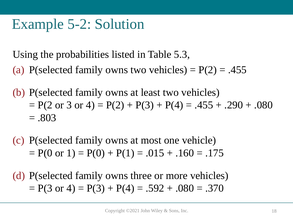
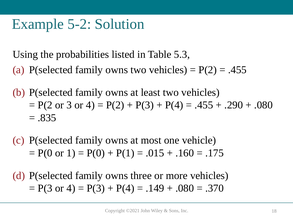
.803: .803 -> .835 (47, 118)
.592: .592 -> .149 (155, 188)
